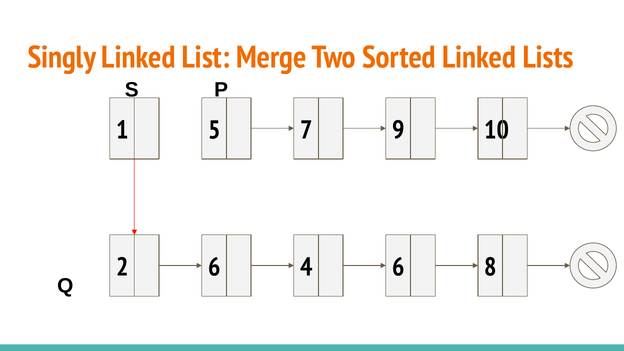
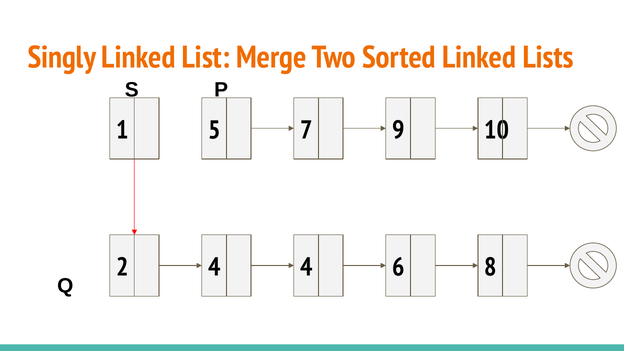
2 6: 6 -> 4 (214, 267)
